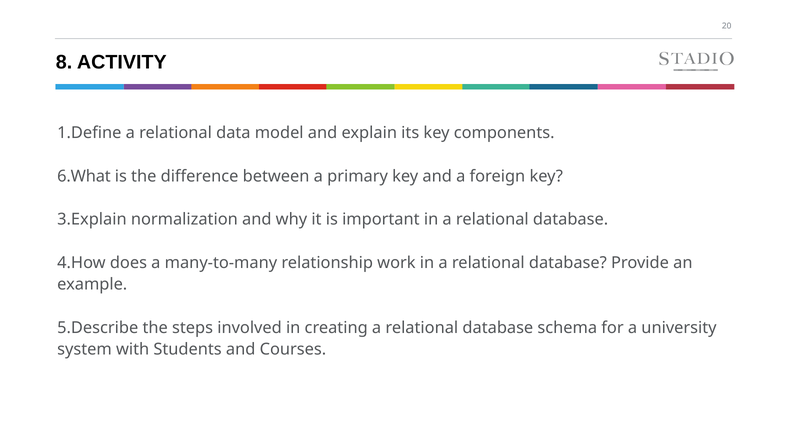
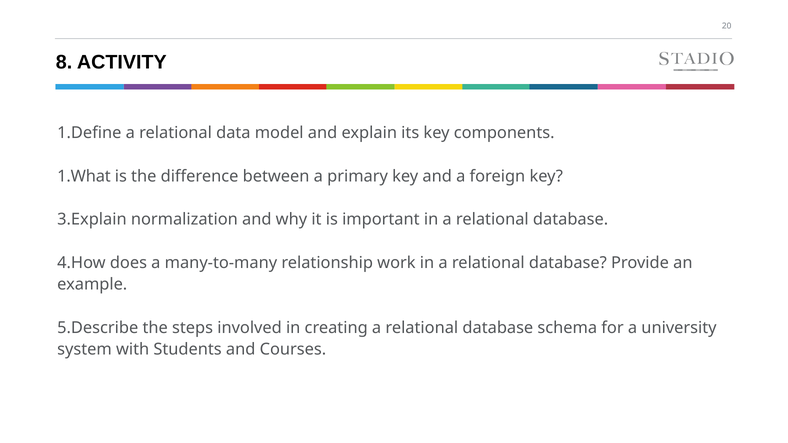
6.What: 6.What -> 1.What (84, 176)
